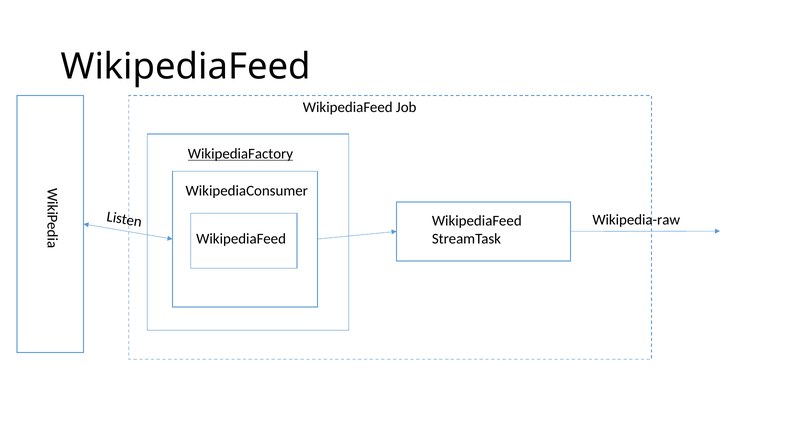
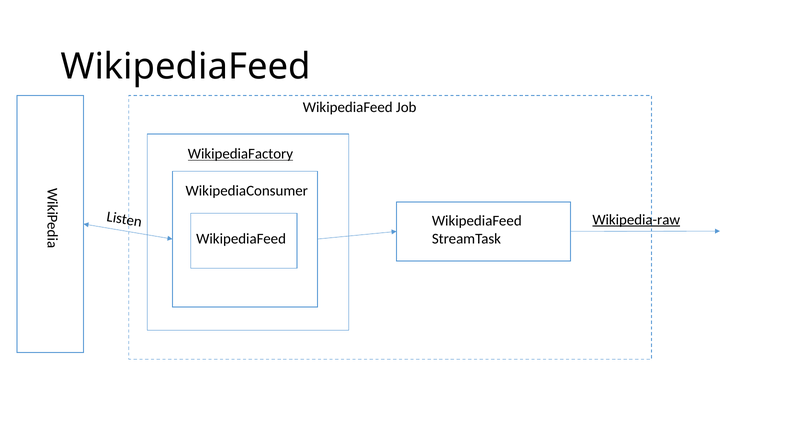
Wikipedia-raw underline: none -> present (636, 220)
